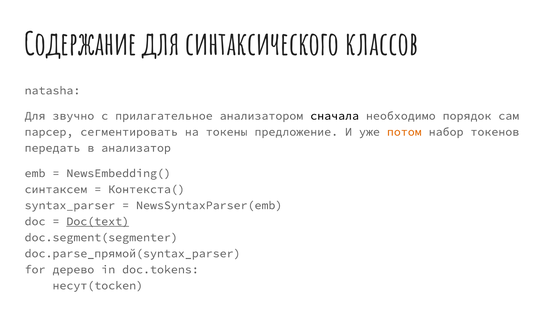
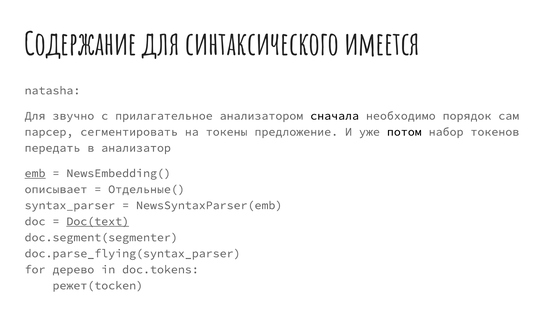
классов: классов -> имеется (382, 45)
потом colour: orange -> black (404, 132)
emb underline: none -> present (35, 173)
синтаксем: синтаксем -> описывает (56, 189)
Контекста(: Контекста( -> Отдельные( (147, 189)
doc.parse_прямой(syntax_parser: doc.parse_прямой(syntax_parser -> doc.parse_flying(syntax_parser (133, 253)
несут(tocken: несут(tocken -> режет(tocken (98, 285)
